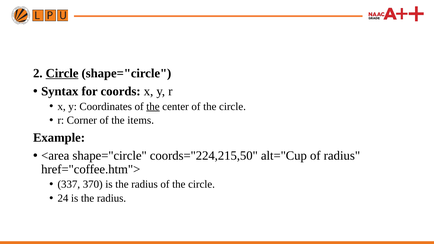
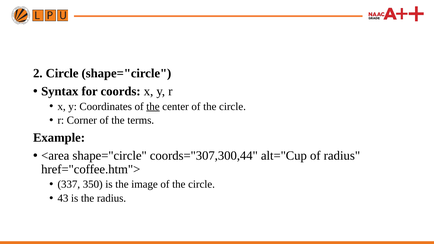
Circle underline: present -> none (62, 73)
items: items -> terms (141, 120)
coords="224,215,50: coords="224,215,50 -> coords="307,300,44 (204, 156)
370: 370 -> 350 (93, 184)
radius: radius -> image (145, 184)
24: 24 -> 43 (63, 198)
